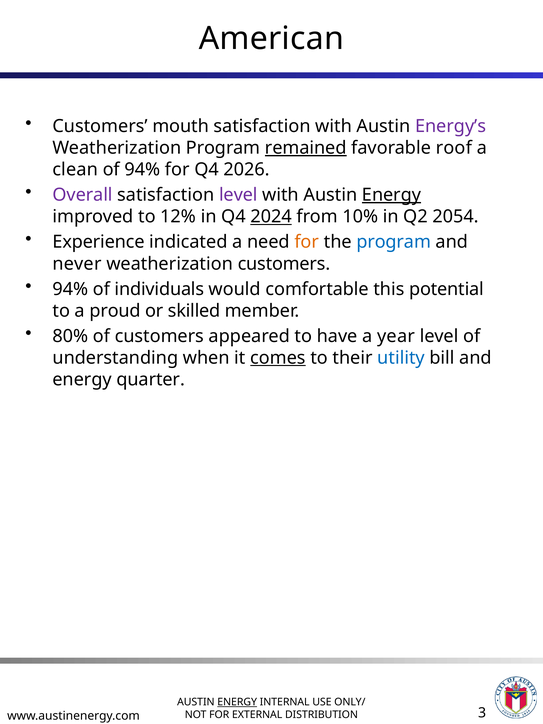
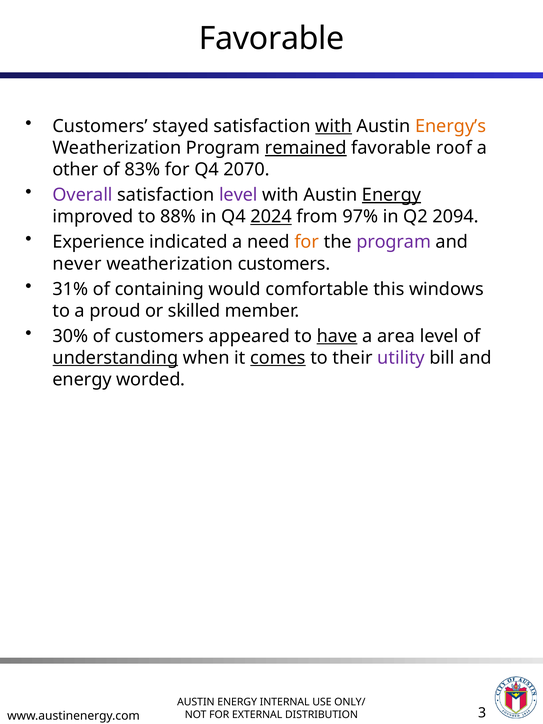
American: American -> Favorable (272, 38)
mouth: mouth -> stayed (181, 126)
with underline: none -> present (334, 126)
Energy’s colour: purple -> orange (451, 126)
clean: clean -> other (75, 170)
of 94%: 94% -> 83% (142, 170)
2026: 2026 -> 2070 (247, 170)
12%: 12% -> 88% (178, 217)
10%: 10% -> 97% (360, 217)
2054: 2054 -> 2094 (456, 217)
program colour: blue -> purple (394, 242)
94%: 94% -> 31% (70, 289)
individuals: individuals -> containing (159, 289)
potential: potential -> windows (446, 289)
80%: 80% -> 30% (70, 336)
have underline: none -> present (337, 336)
year: year -> area (396, 336)
understanding underline: none -> present (115, 358)
utility colour: blue -> purple (401, 358)
quarter: quarter -> worded (151, 380)
ENERGY underline: present -> none (237, 702)
